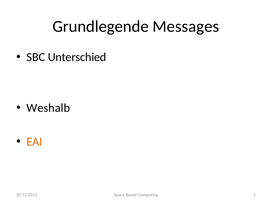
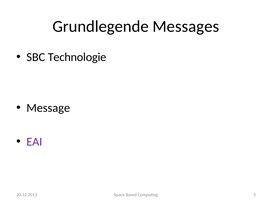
Unterschied: Unterschied -> Technologie (77, 57)
Weshalb: Weshalb -> Message (48, 108)
EAI colour: orange -> purple (34, 142)
